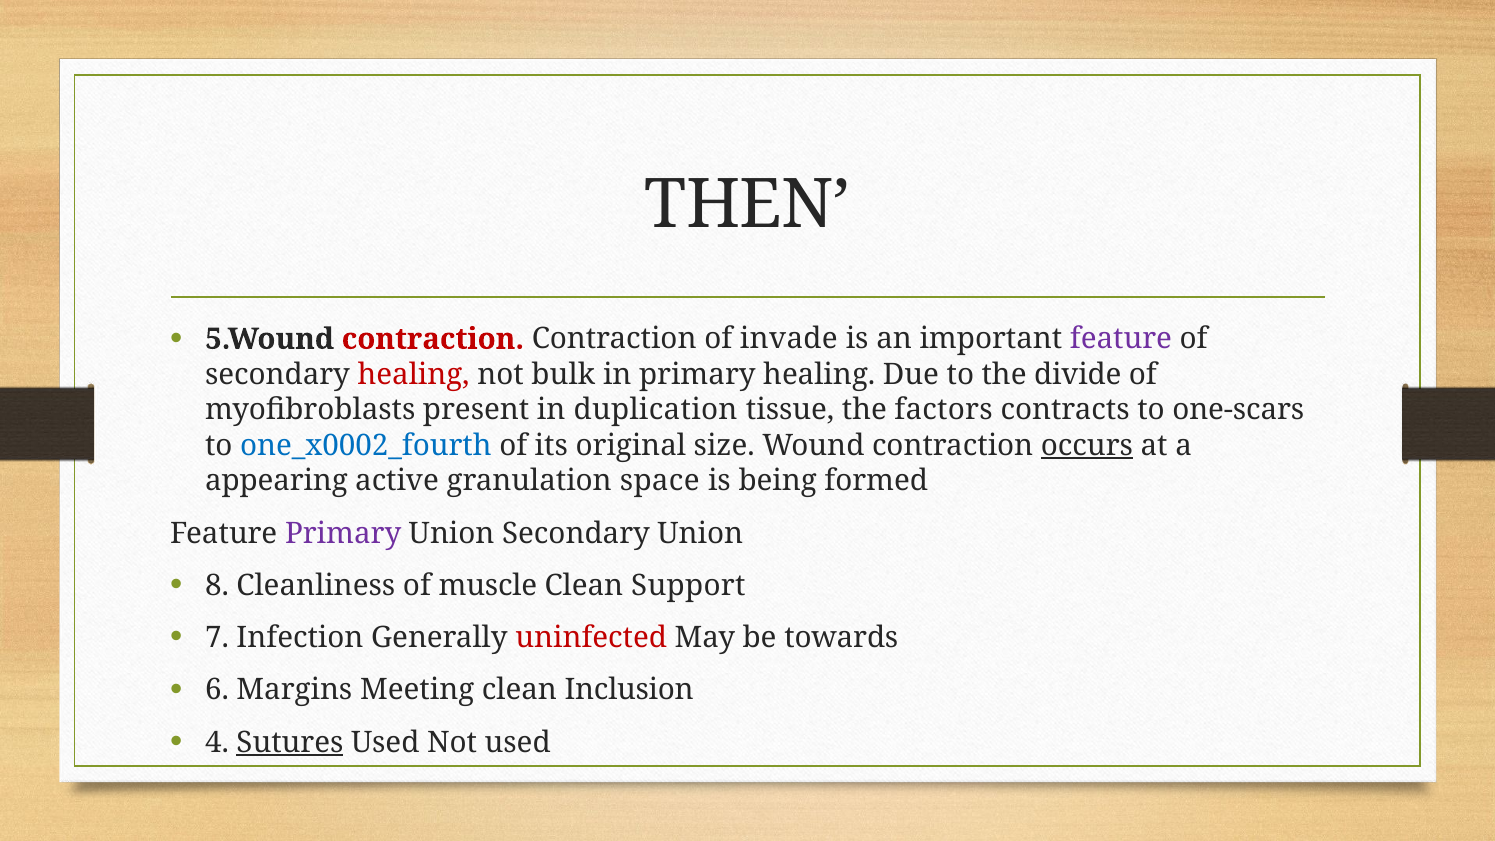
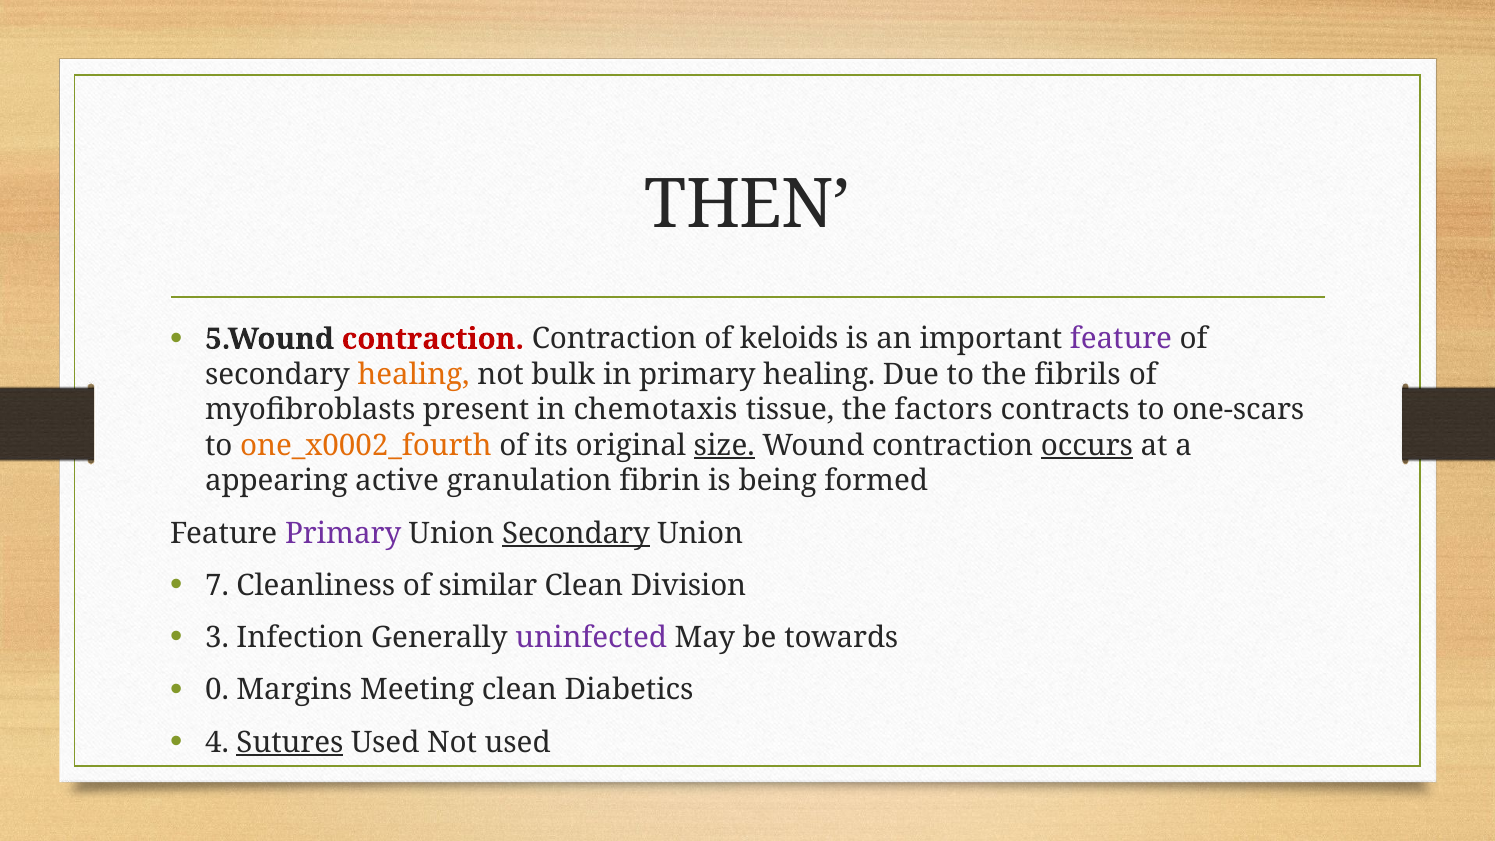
invade: invade -> keloids (789, 339)
healing colour: red -> orange (414, 374)
divide: divide -> fibrils (1078, 374)
duplication: duplication -> chemotaxis (655, 410)
one_x0002_fourth colour: blue -> orange (366, 445)
size underline: none -> present (724, 445)
space: space -> fibrin (660, 481)
Secondary underline: none -> present (576, 533)
8: 8 -> 7 (217, 586)
muscle: muscle -> similar (488, 586)
Support: Support -> Division (689, 586)
7: 7 -> 3 (217, 638)
uninfected colour: red -> purple (591, 638)
6: 6 -> 0 (217, 690)
Inclusion: Inclusion -> Diabetics (629, 690)
